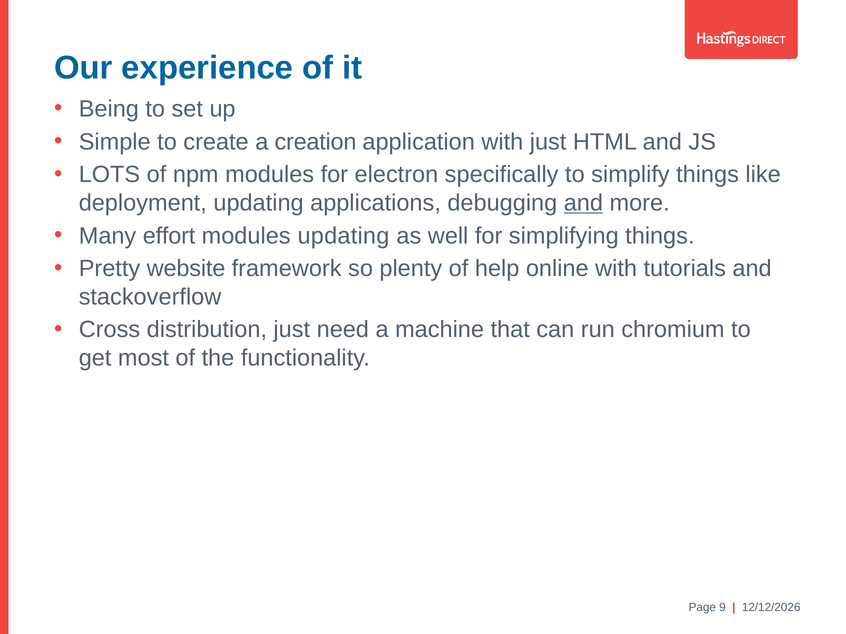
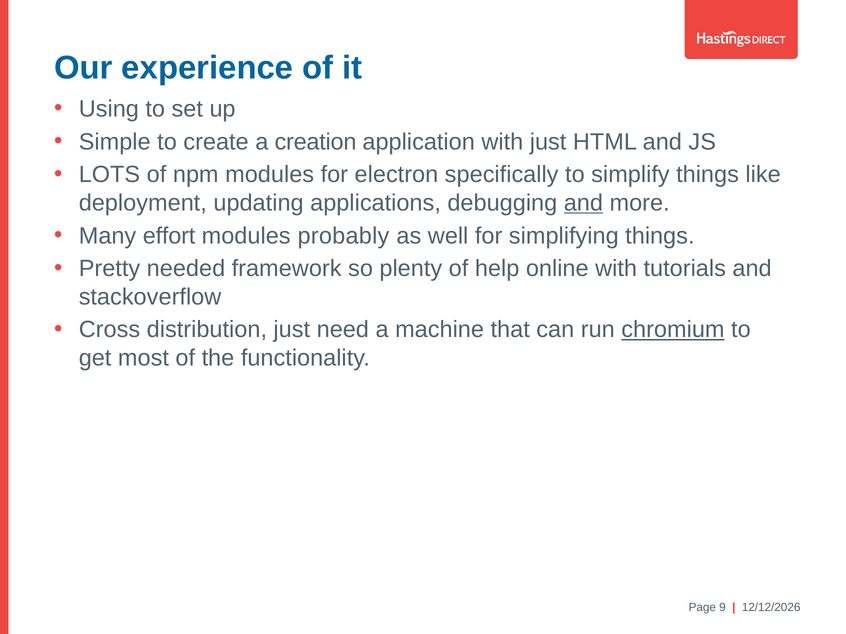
Being: Being -> Using (109, 109)
modules updating: updating -> probably (343, 236)
website: website -> needed (186, 269)
chromium underline: none -> present (673, 330)
